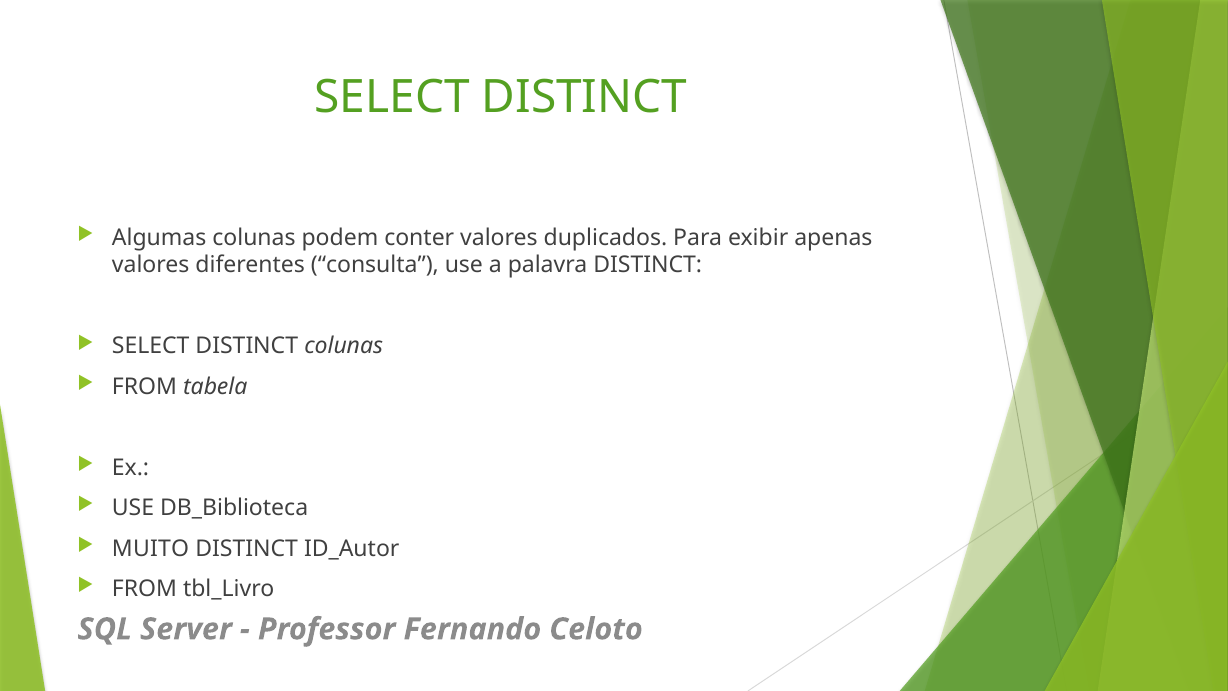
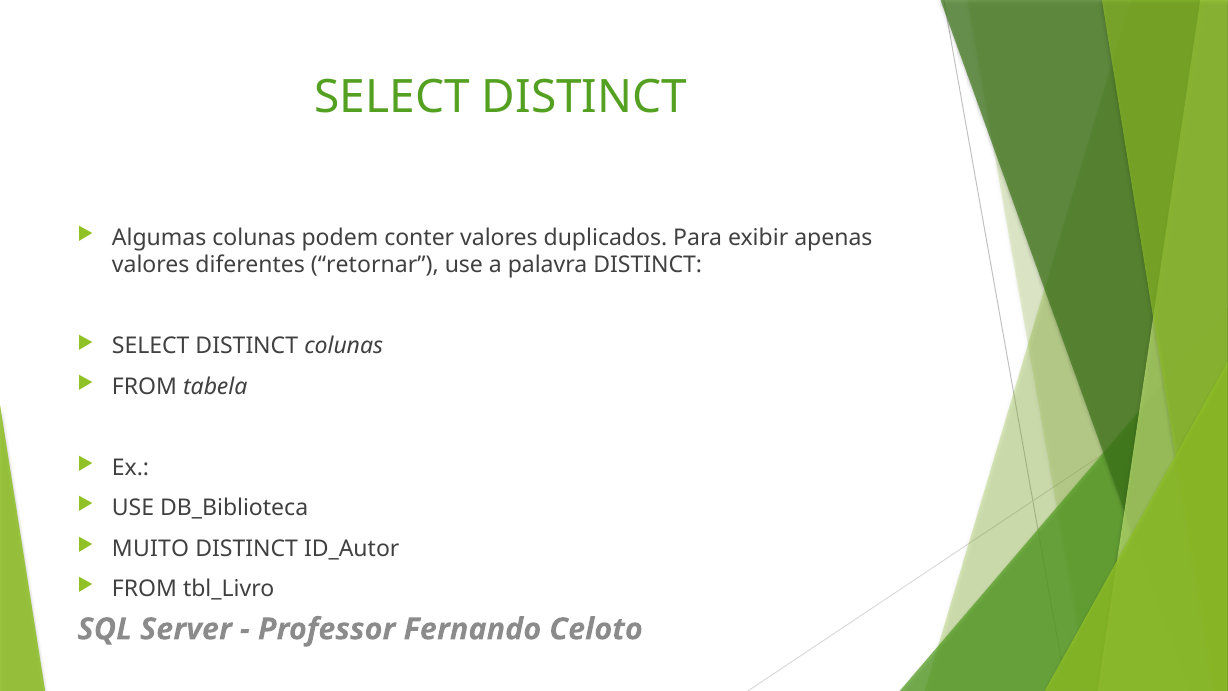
consulta: consulta -> retornar (375, 265)
